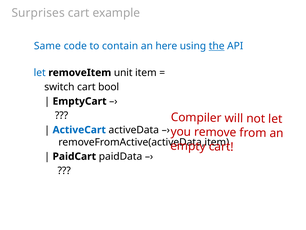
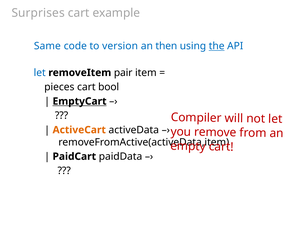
contain: contain -> version (120, 46)
here: here -> then (166, 46)
unit: unit -> pair (123, 73)
switch: switch -> pieces (59, 87)
EmptyCart underline: none -> present (80, 101)
ActiveCart colour: blue -> orange (79, 130)
